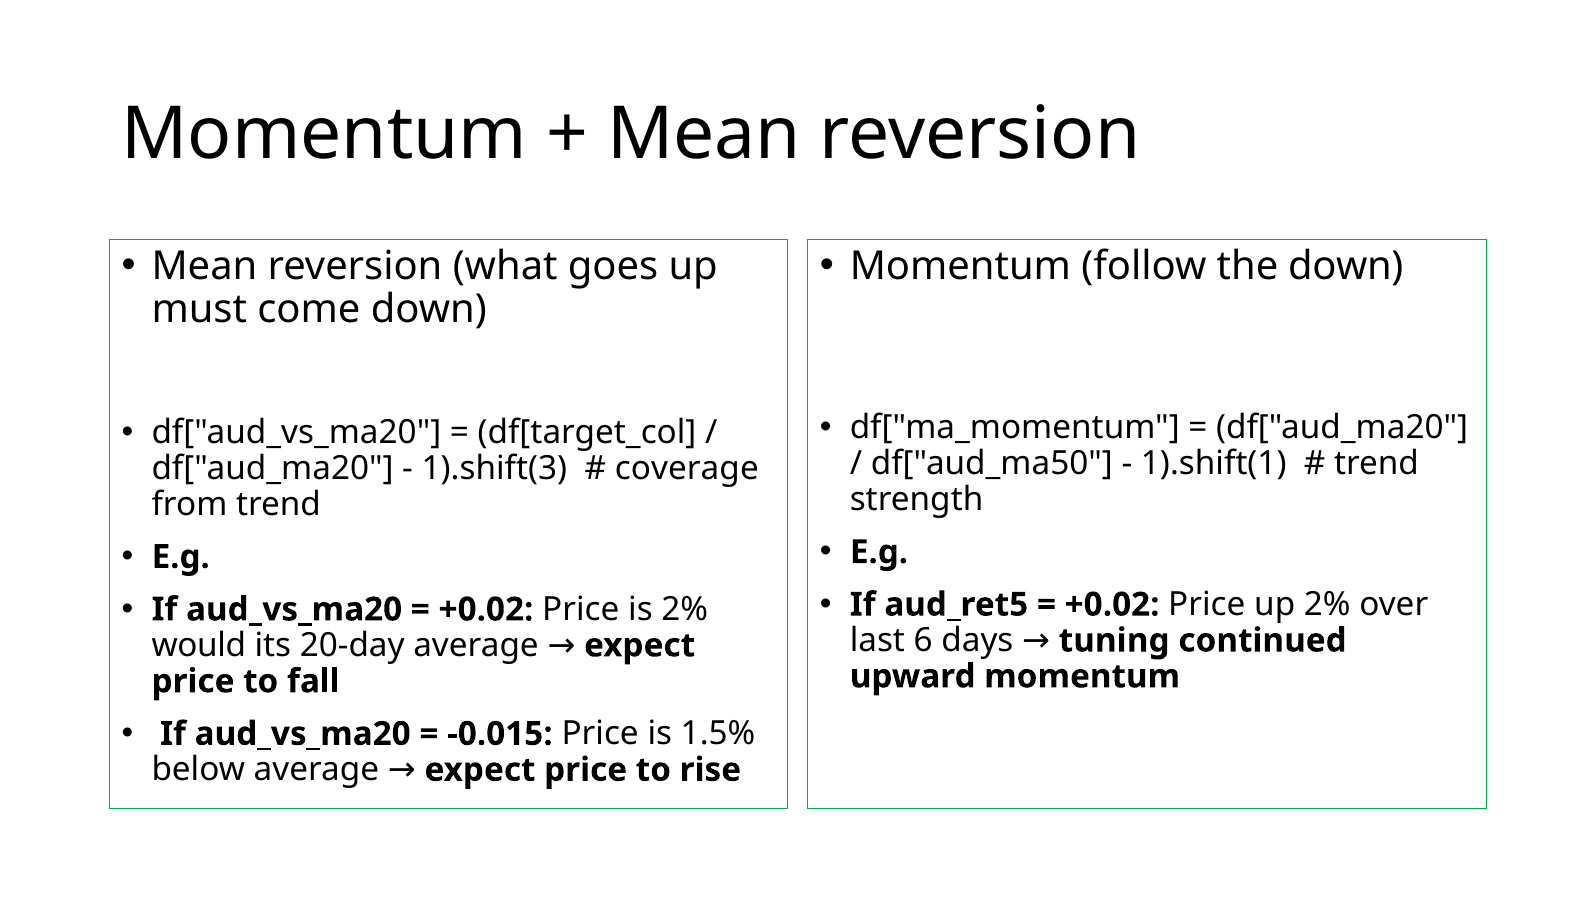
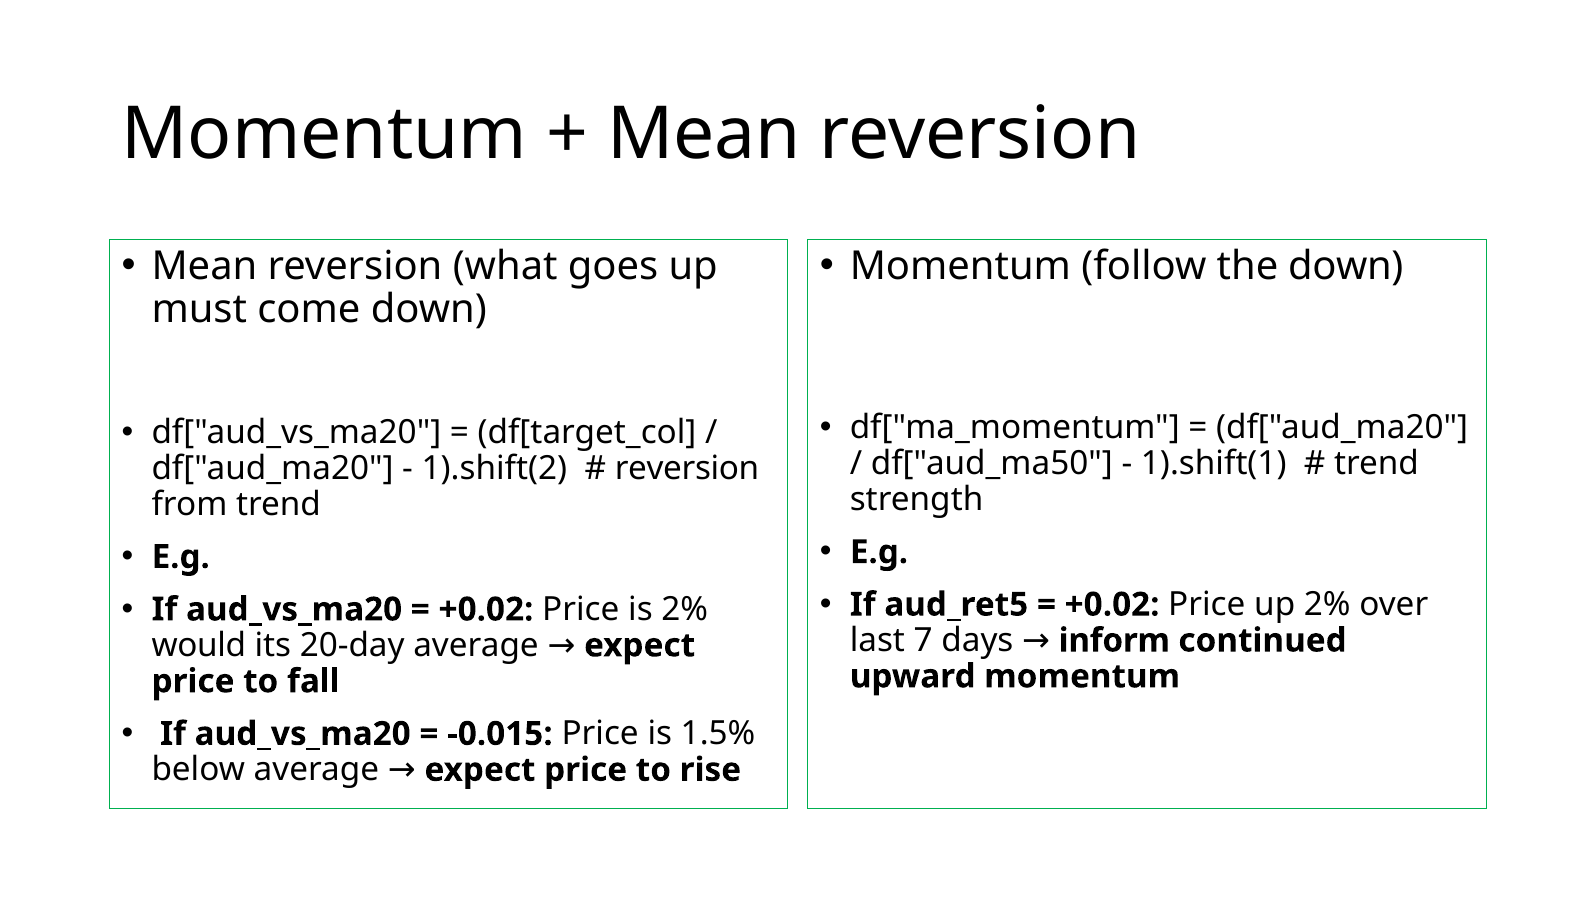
1).shift(3: 1).shift(3 -> 1).shift(2 (494, 468)
coverage: coverage -> reversion (687, 468)
6: 6 -> 7 (923, 640)
tuning: tuning -> inform (1114, 640)
